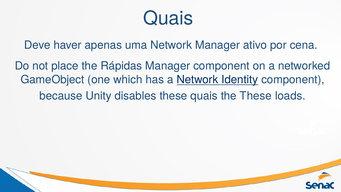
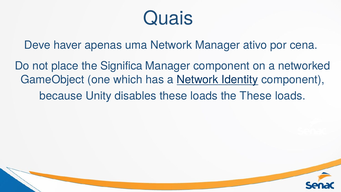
Rápidas: Rápidas -> Significa (121, 66)
disables these quais: quais -> loads (204, 96)
